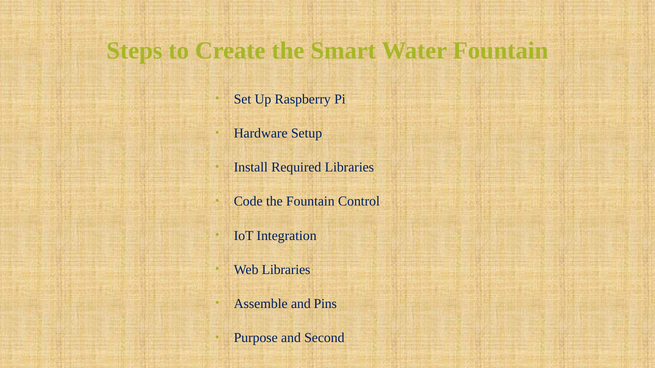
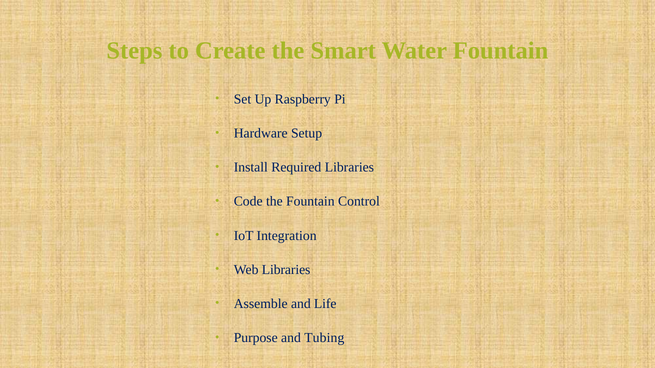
Pins: Pins -> Life (325, 304)
Second: Second -> Tubing (324, 338)
